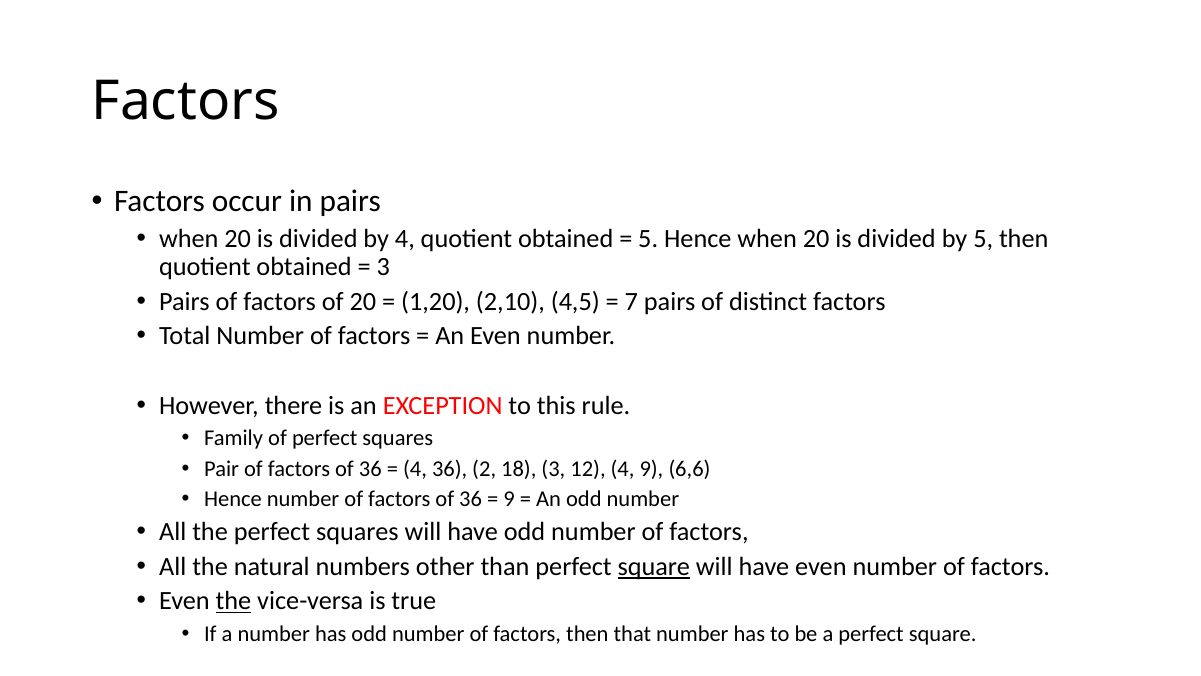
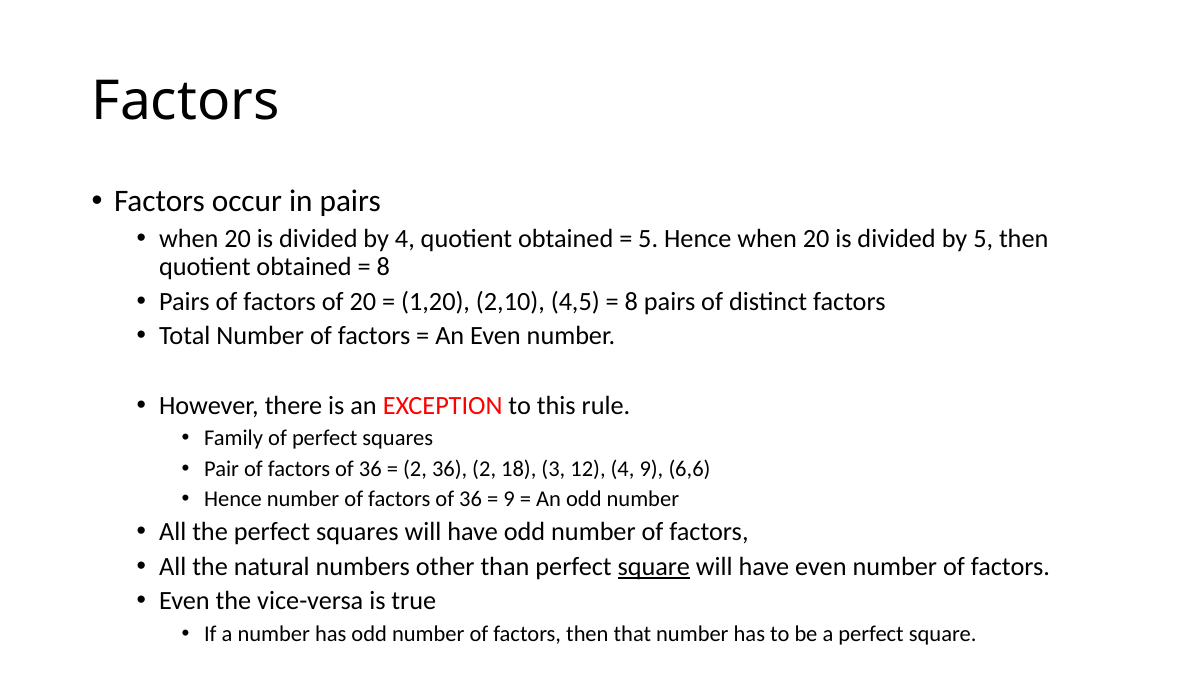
3: 3 -> 8 (383, 267)
7: 7 -> 8 (631, 301)
4: 4 -> 2 (415, 468)
the underline: present -> none (233, 601)
